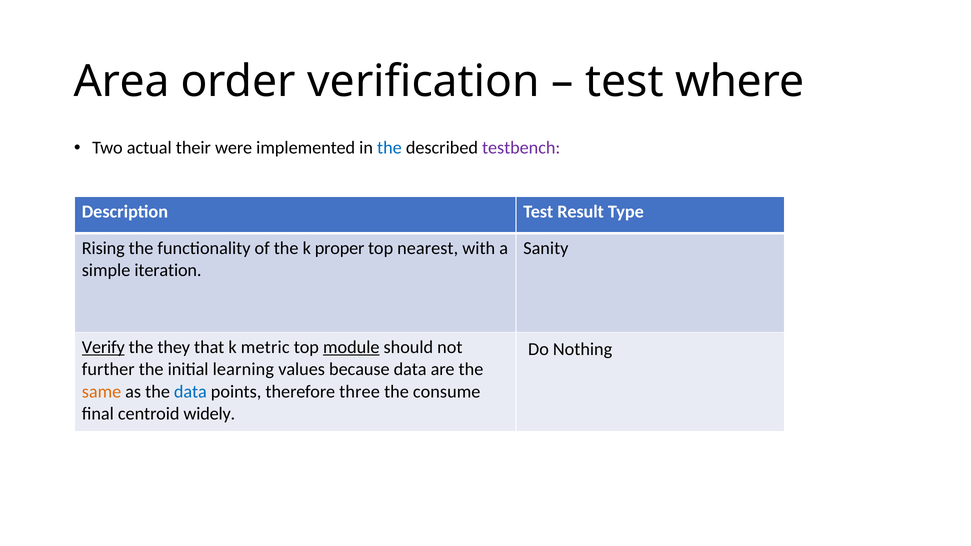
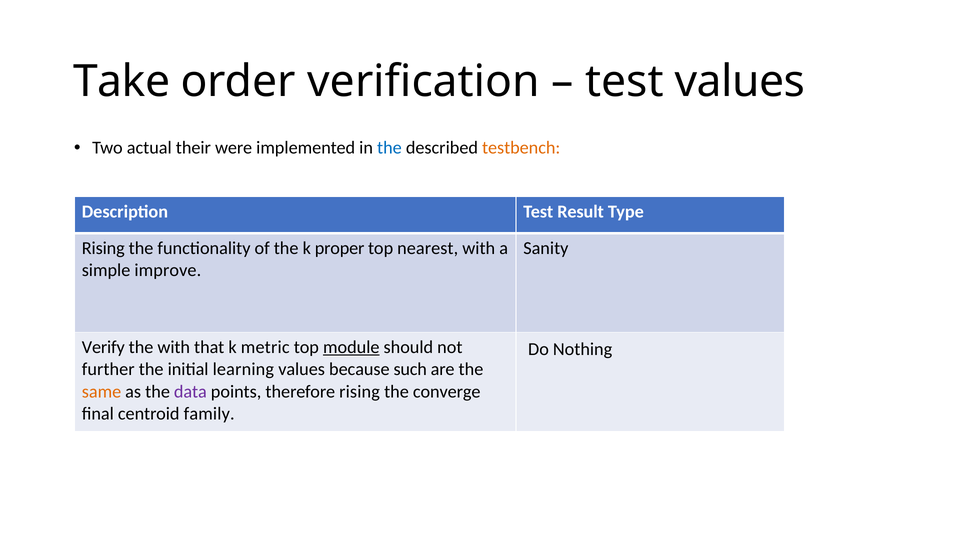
Area: Area -> Take (122, 82)
test where: where -> values (740, 82)
testbench colour: purple -> orange (521, 148)
iteration: iteration -> improve (168, 270)
Verify underline: present -> none (103, 347)
the they: they -> with (174, 347)
because data: data -> such (410, 370)
data colour: blue -> purple (190, 392)
therefore three: three -> rising (360, 392)
consume: consume -> converge (447, 392)
widely: widely -> family (209, 414)
